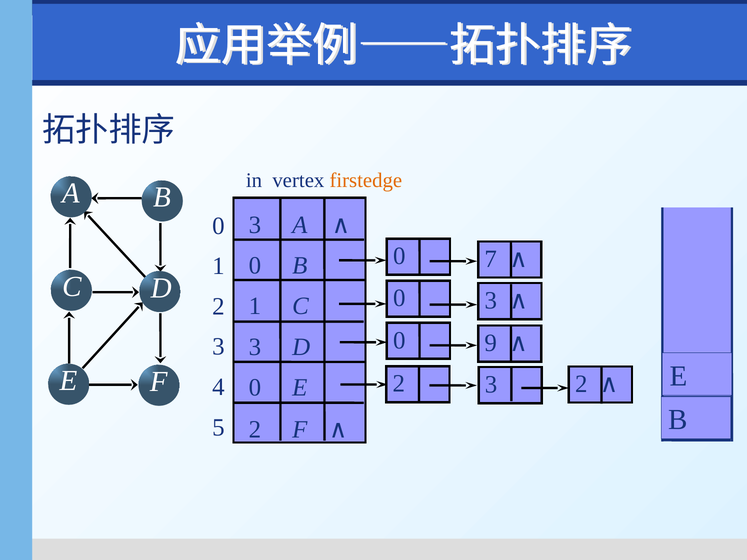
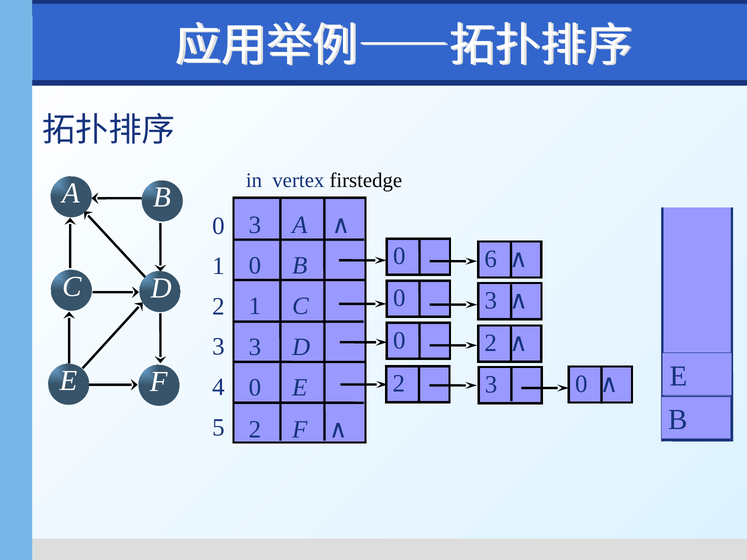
firstedge colour: orange -> black (366, 181)
7: 7 -> 6 (491, 259)
0 9: 9 -> 2 (491, 343)
3 2: 2 -> 0 (581, 384)
